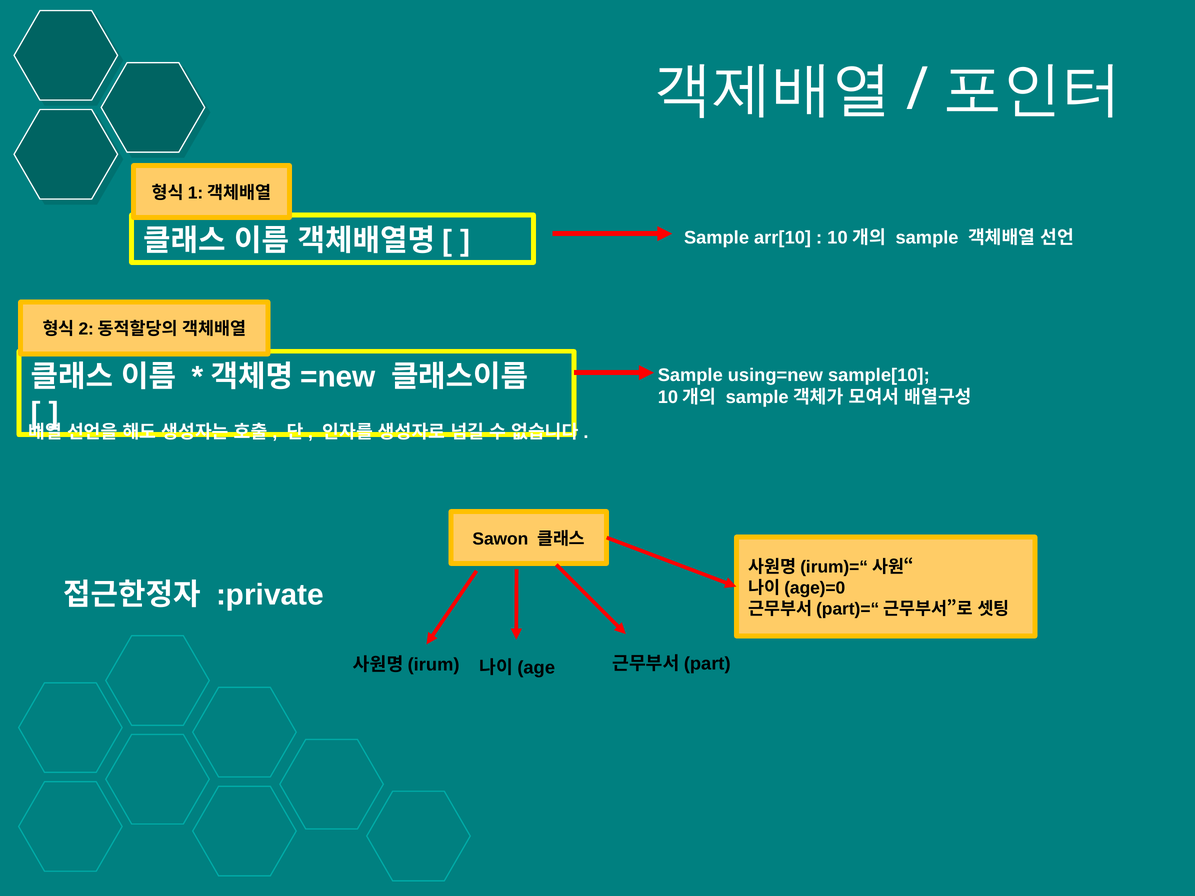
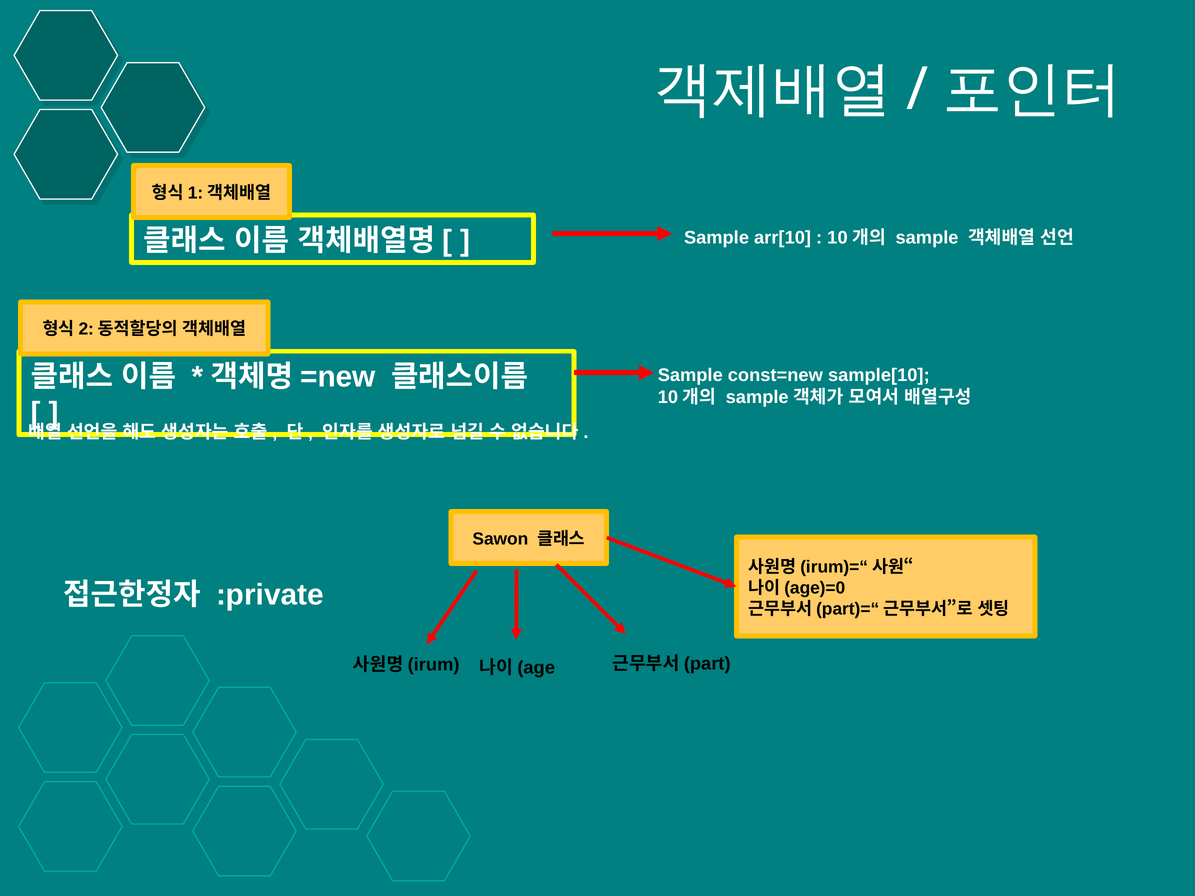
using=new: using=new -> const=new (775, 376)
